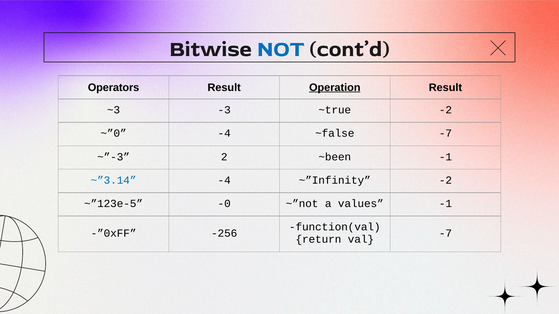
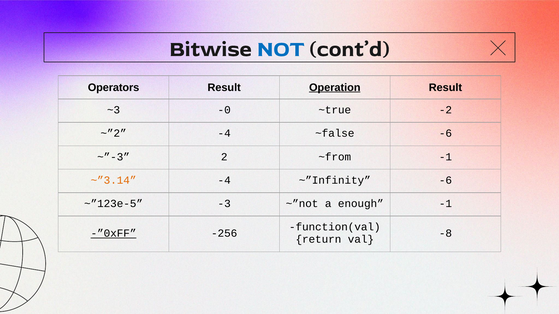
-3: -3 -> -0 (224, 110)
~”0: ~”0 -> ~”2 (114, 134)
~false -7: -7 -> -6 (445, 134)
~been: ~been -> ~from (335, 157)
~”3.14 colour: blue -> orange (114, 180)
~”Infinity -2: -2 -> -6 (445, 180)
-0: -0 -> -3 (224, 204)
values: values -> enough (361, 204)
-”0xFF underline: none -> present (114, 234)
-7: -7 -> -8 (445, 234)
